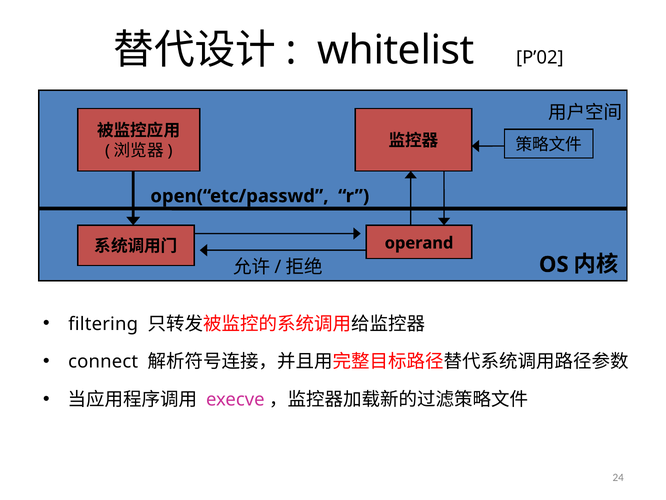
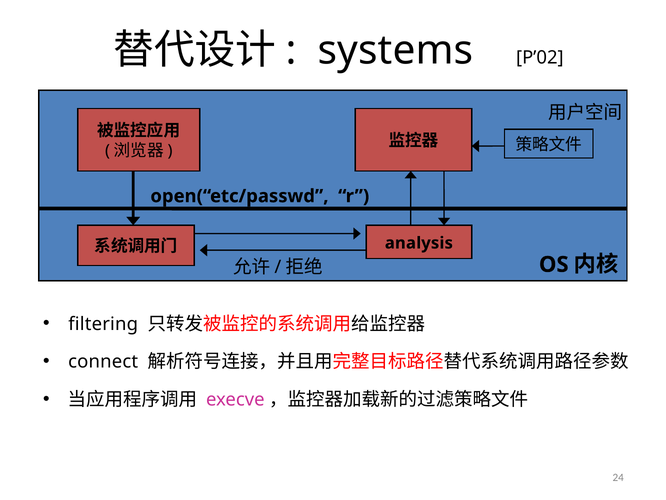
whitelist: whitelist -> systems (396, 50)
operand: operand -> analysis (419, 243)
